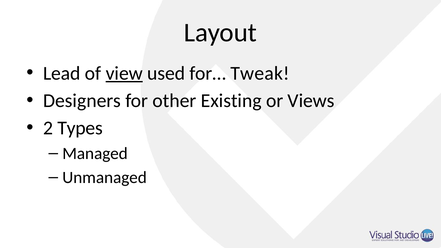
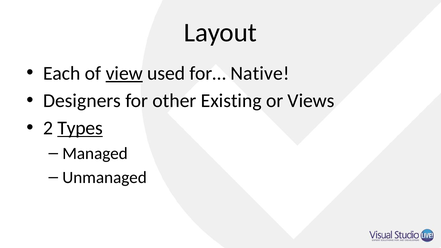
Lead: Lead -> Each (62, 73)
Tweak: Tweak -> Native (260, 73)
Types underline: none -> present (80, 128)
